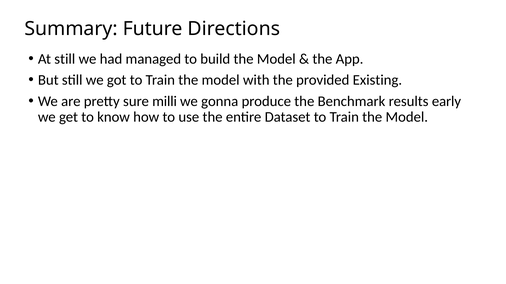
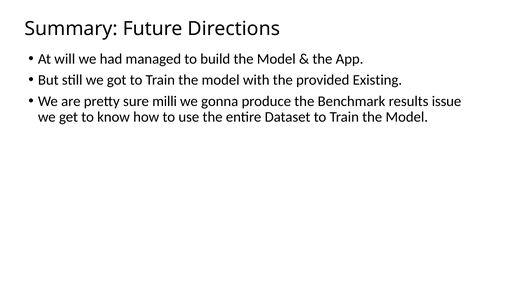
At still: still -> will (65, 59)
early: early -> issue (446, 101)
